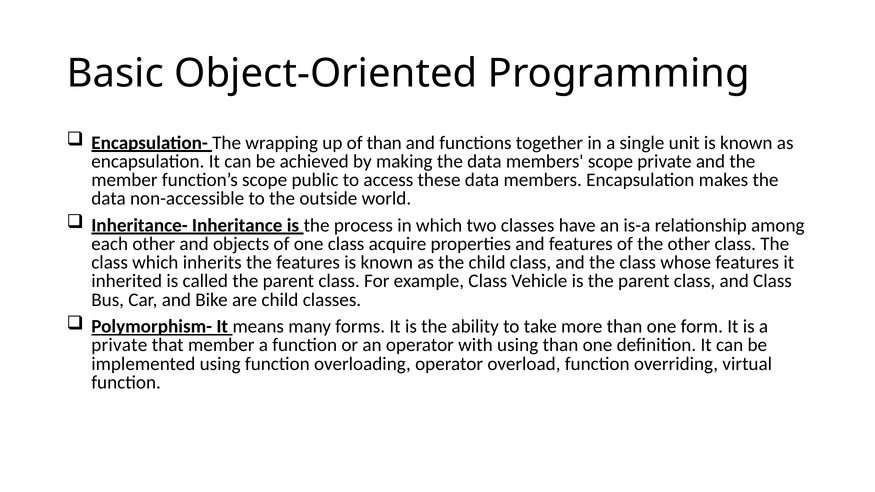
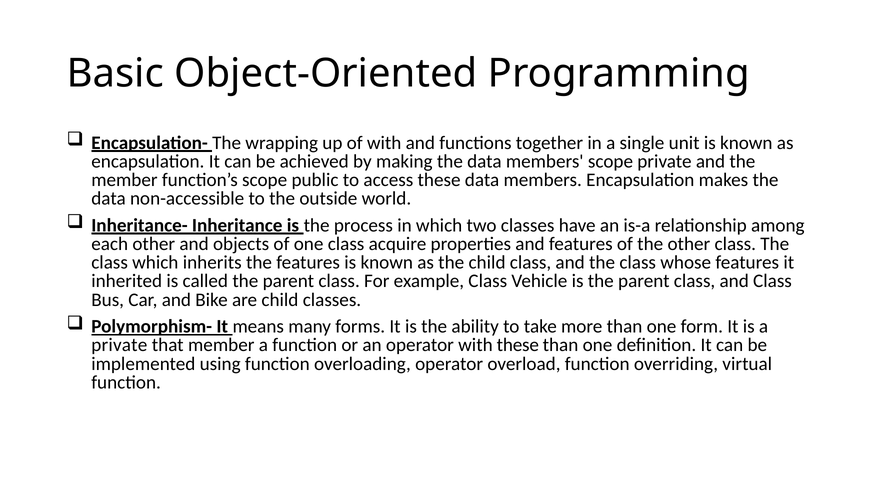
of than: than -> with (384, 143)
with using: using -> these (518, 345)
